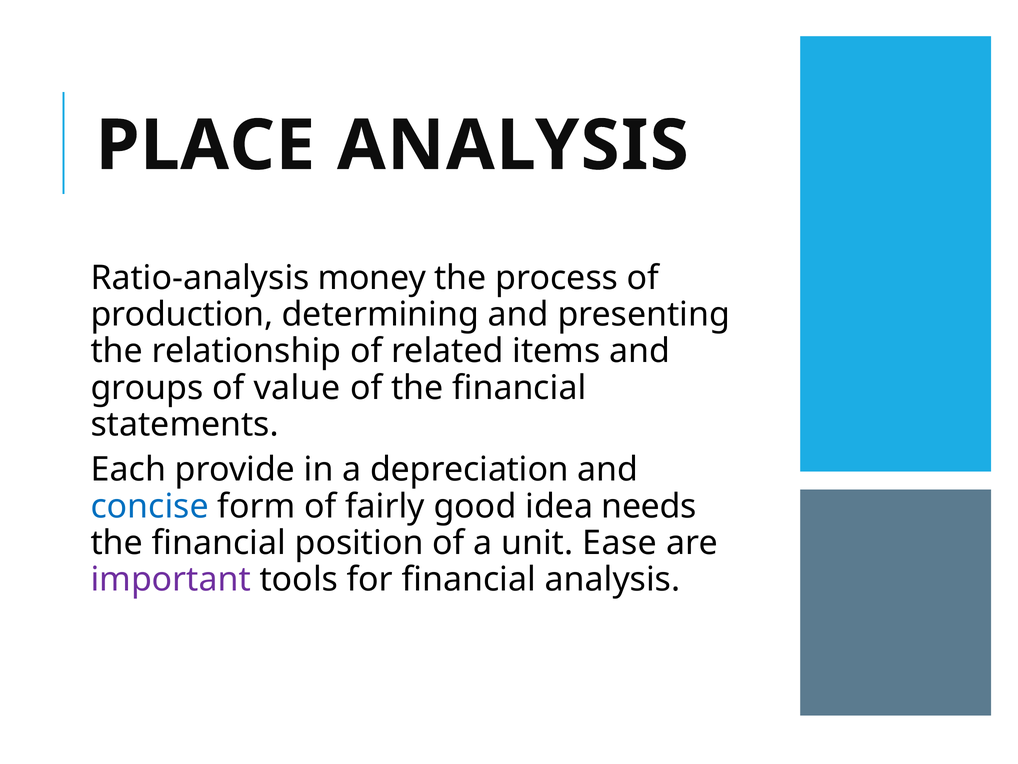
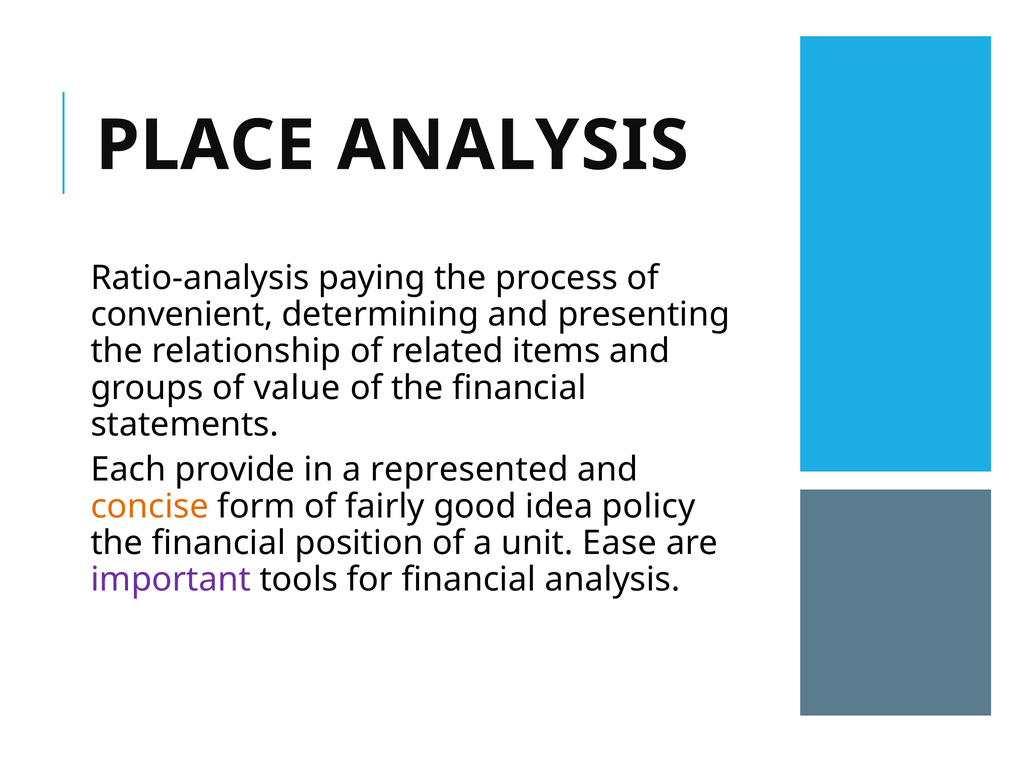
money: money -> paying (372, 278)
production: production -> convenient (182, 314)
depreciation: depreciation -> represented (469, 469)
concise colour: blue -> orange (150, 506)
needs: needs -> policy (649, 506)
